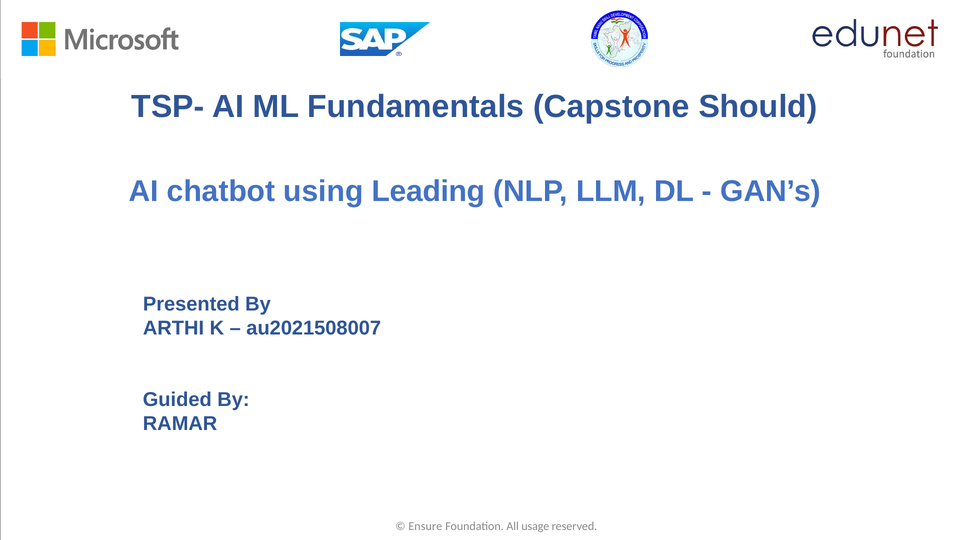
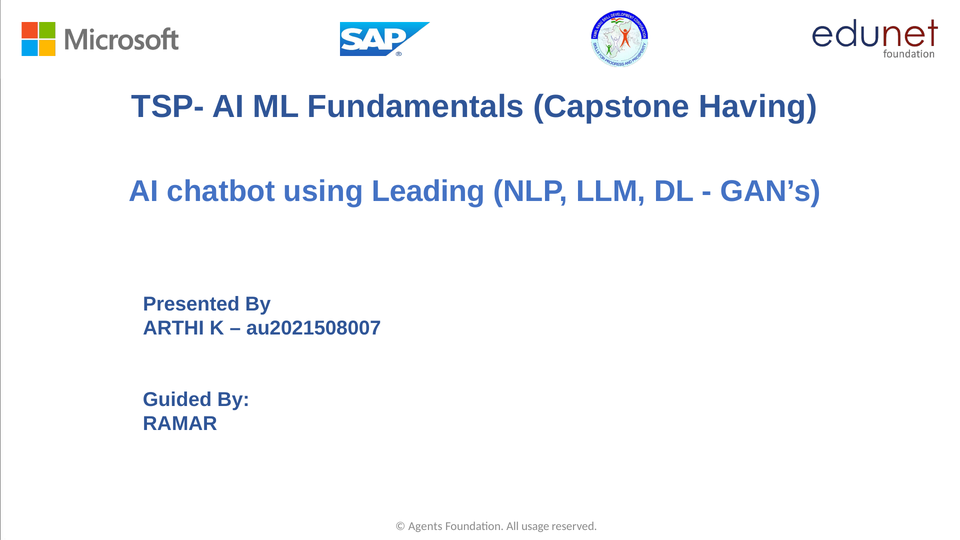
Should: Should -> Having (758, 106)
Ensure: Ensure -> Agents (425, 526)
